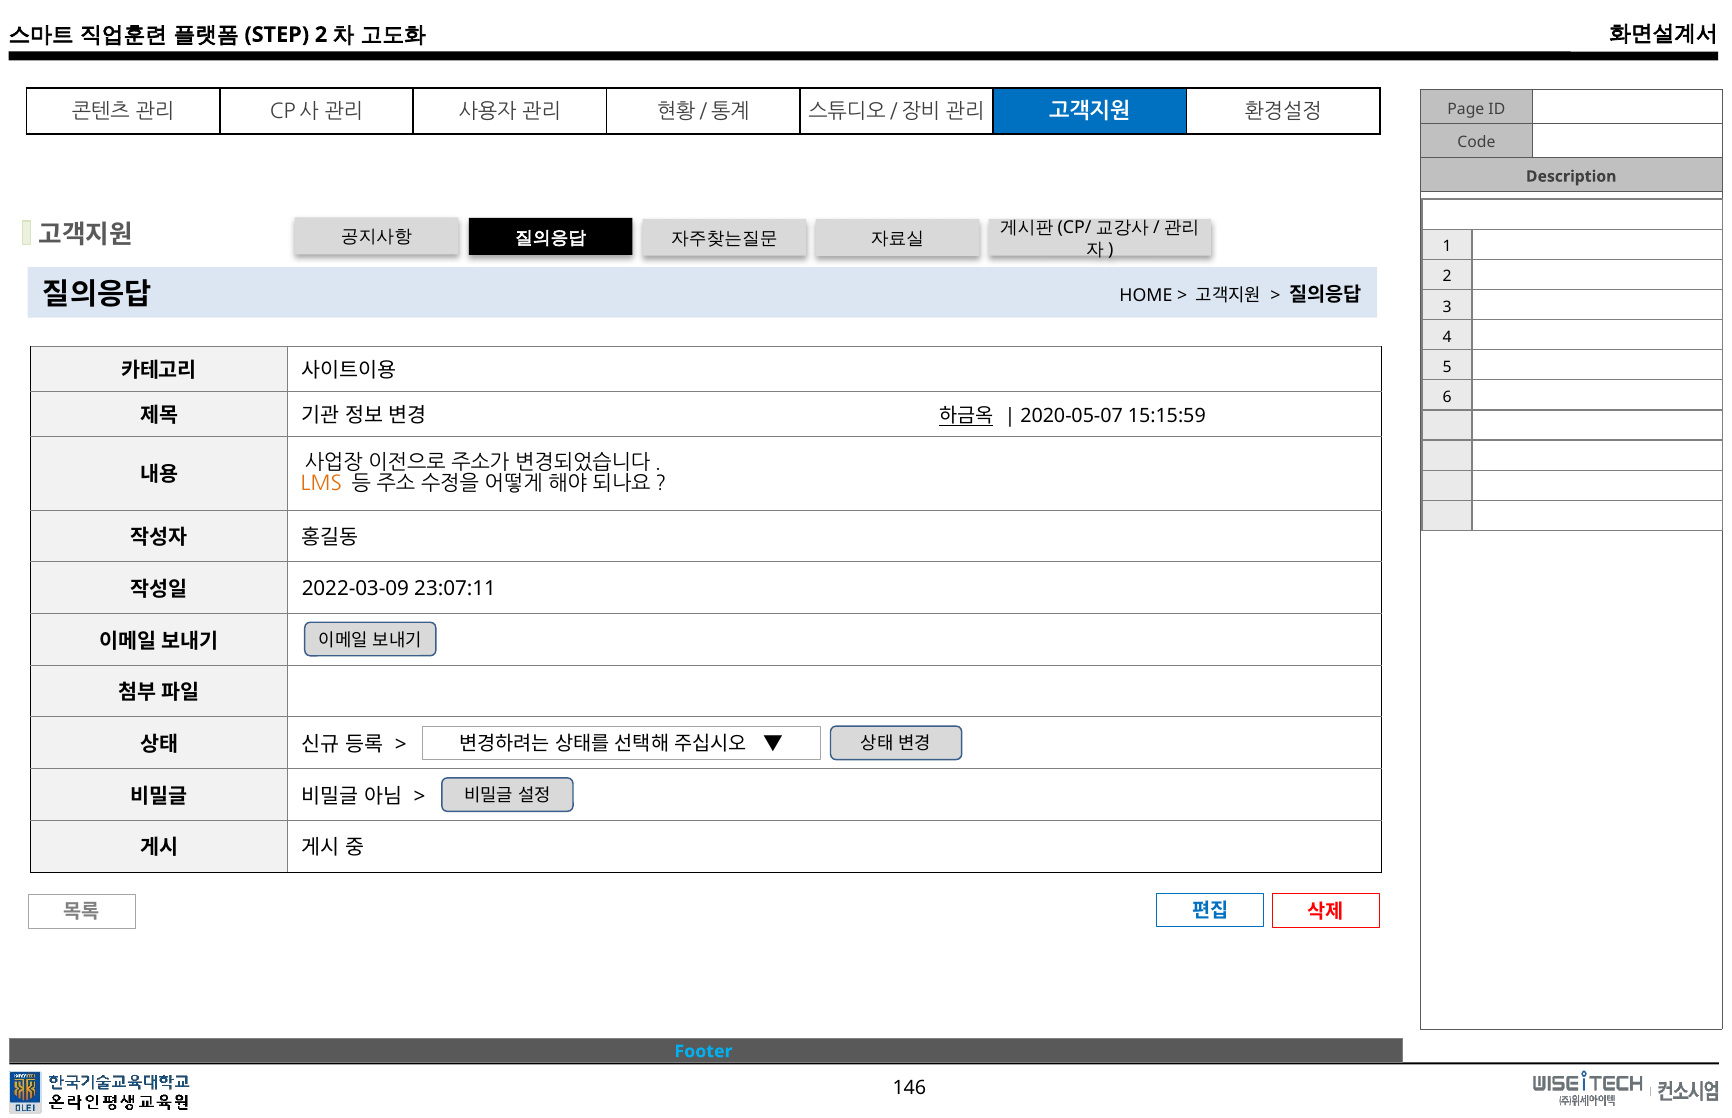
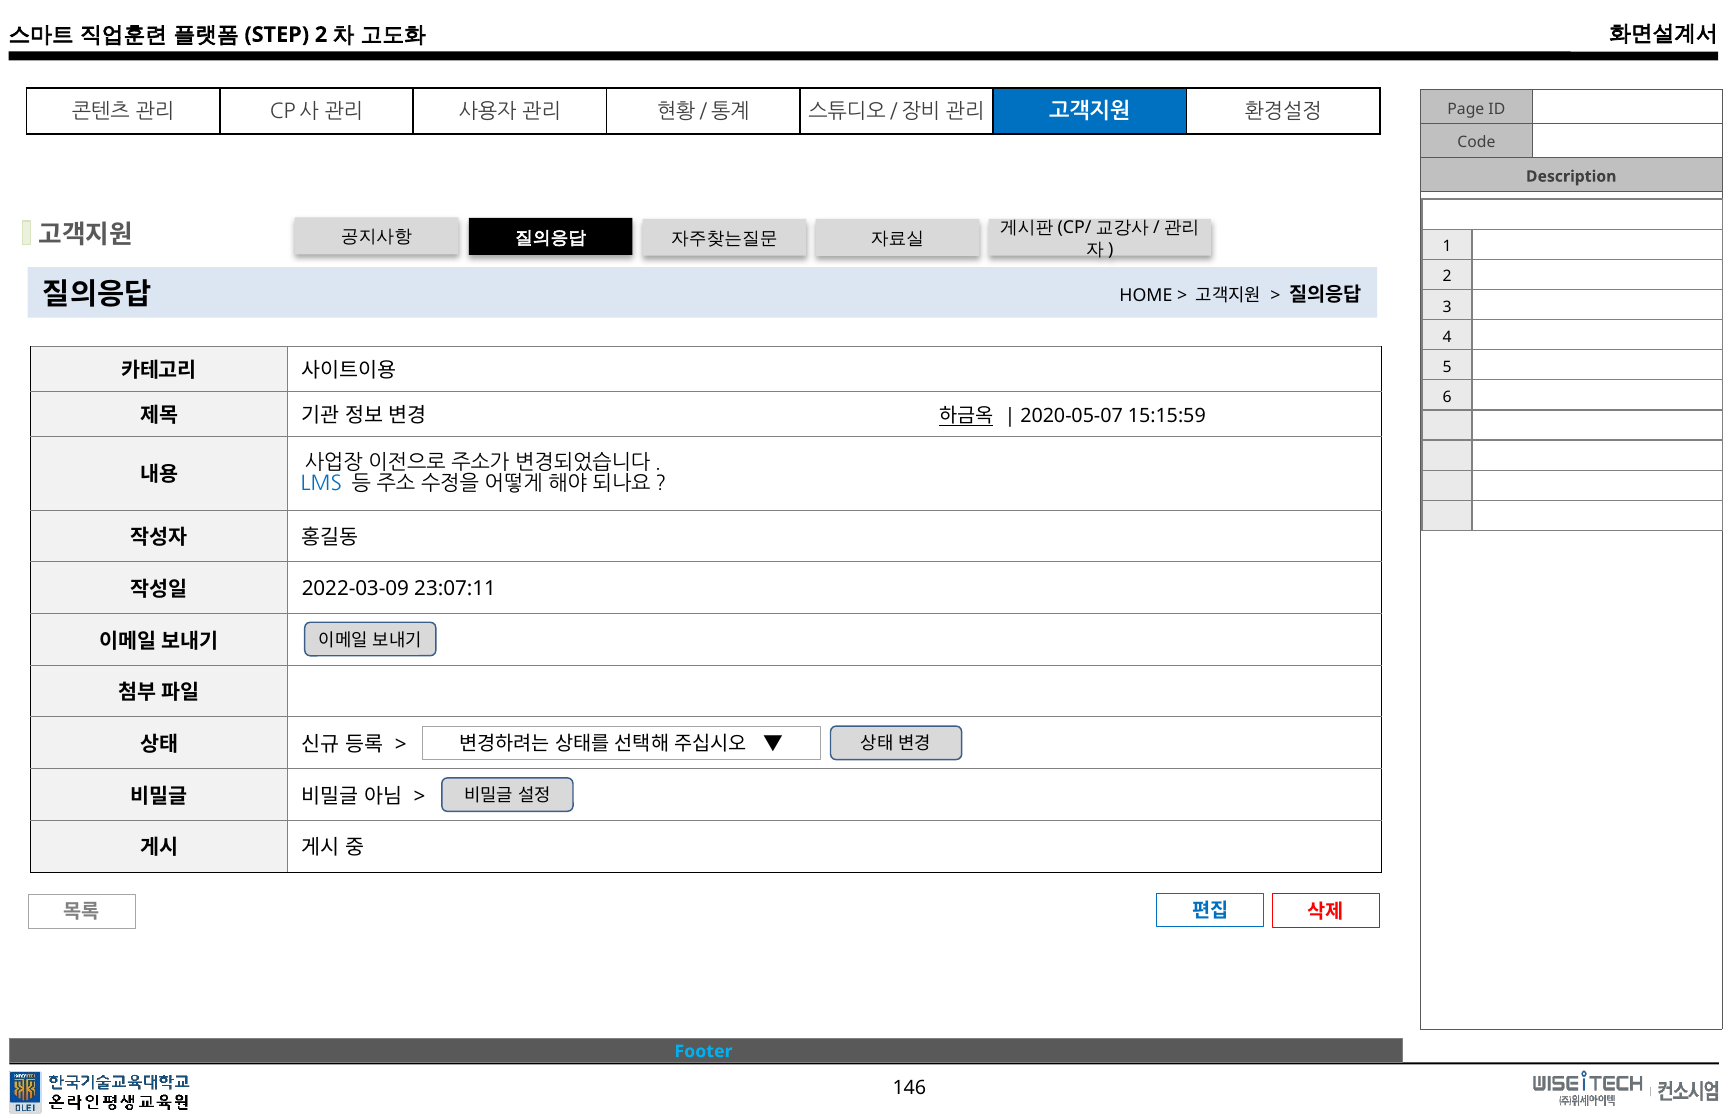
LMS colour: orange -> blue (321, 483)
